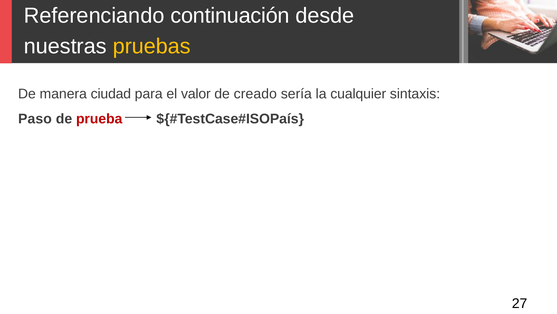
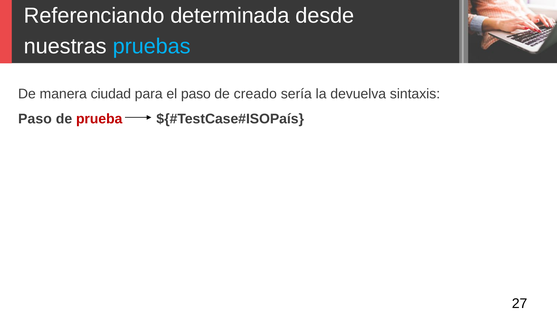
continuación: continuación -> determinada (230, 16)
pruebas colour: yellow -> light blue (152, 46)
el valor: valor -> paso (196, 94)
cualquier: cualquier -> devuelva (358, 94)
